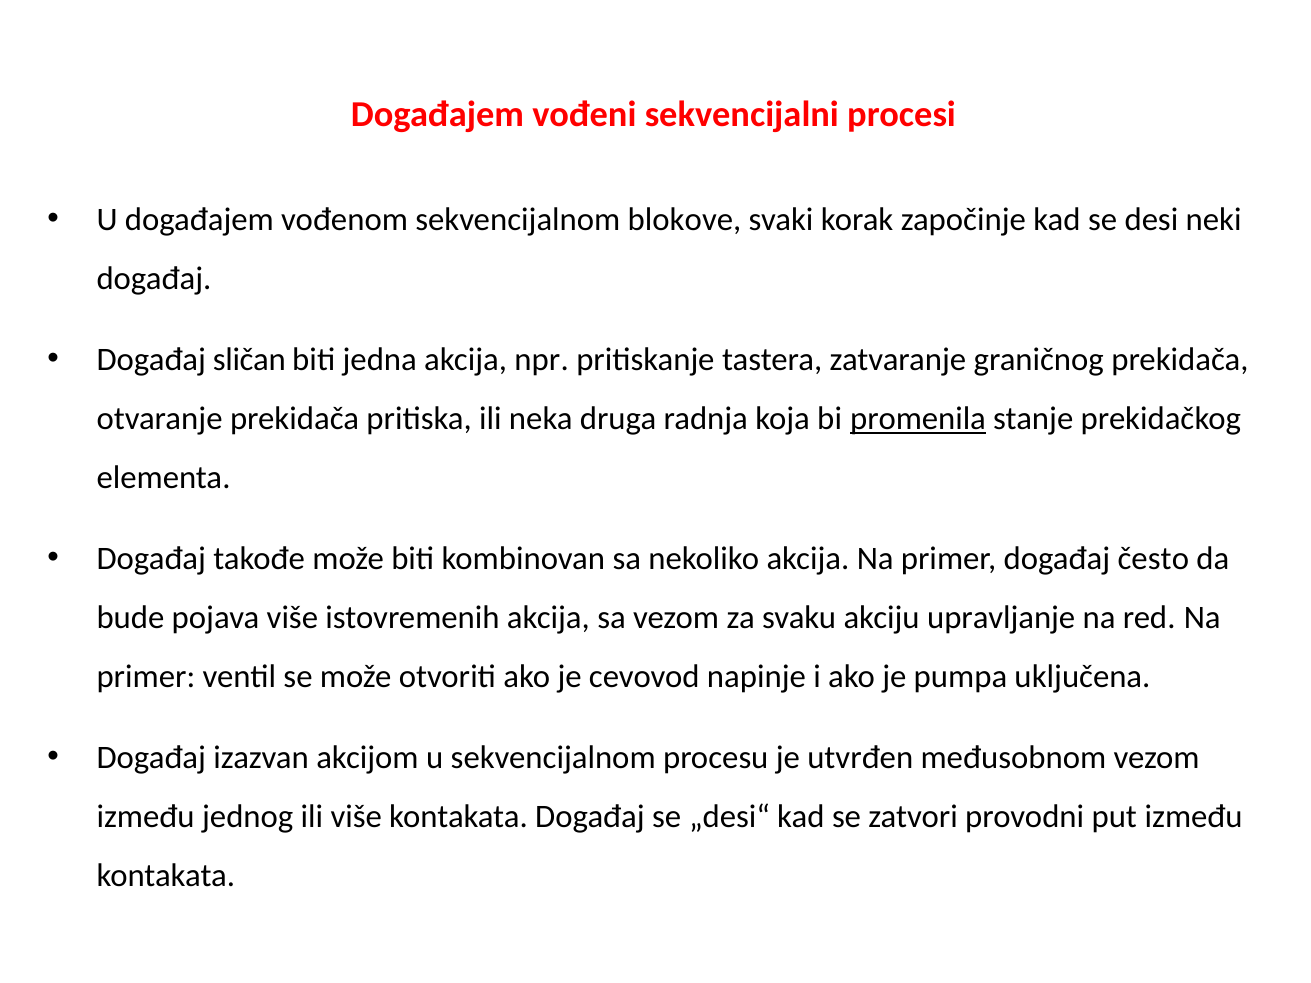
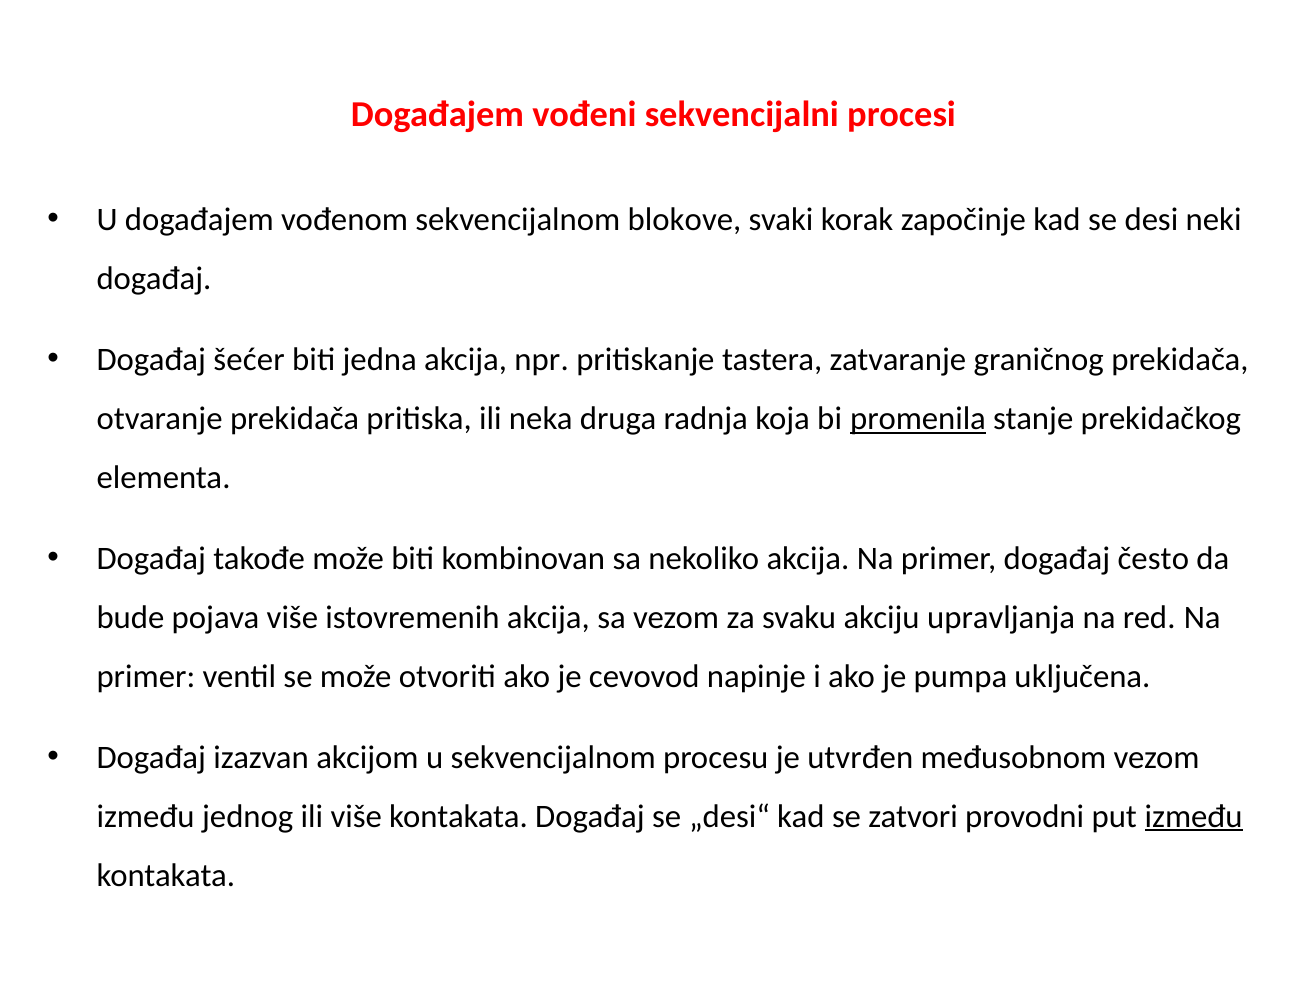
sličan: sličan -> šećer (249, 360)
upravljanje: upravljanje -> upravljanja (1001, 618)
između underline: none -> present (1194, 817)
